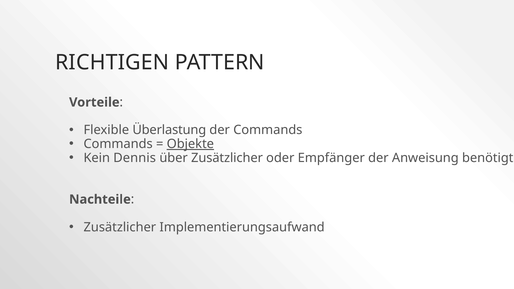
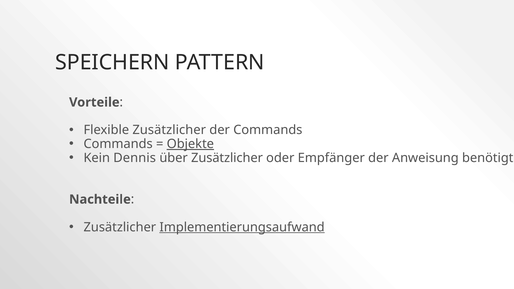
RICHTIGEN: RICHTIGEN -> SPEICHERN (112, 62)
Flexible Überlastung: Überlastung -> Zusätzlicher (169, 130)
Implementierungsaufwand underline: none -> present (242, 227)
